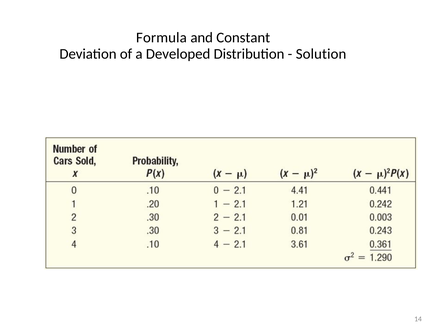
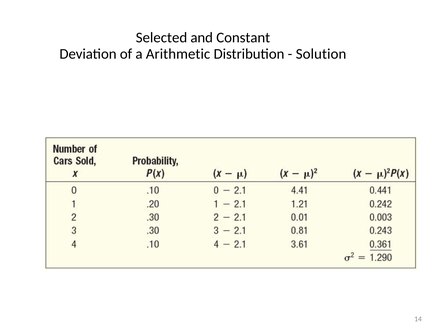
Formula: Formula -> Selected (161, 38)
Developed: Developed -> Arithmetic (178, 54)
